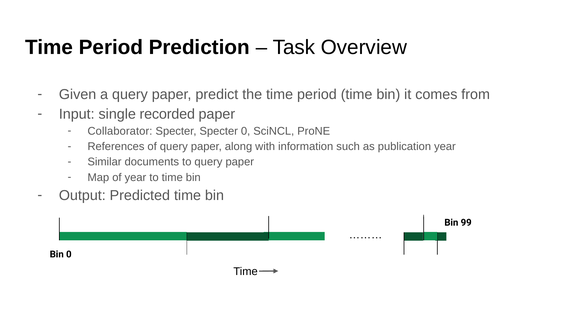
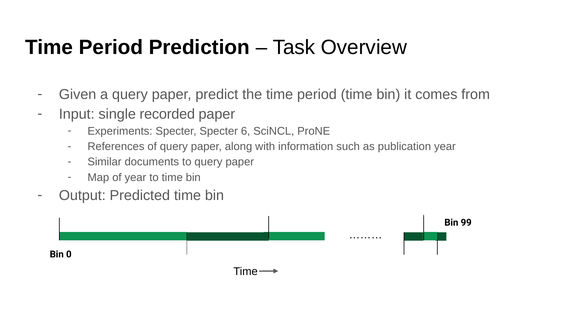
Collaborator: Collaborator -> Experiments (120, 131)
Specter 0: 0 -> 6 (246, 131)
